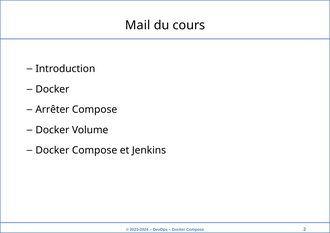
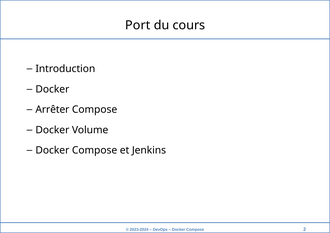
Mail: Mail -> Port (138, 25)
